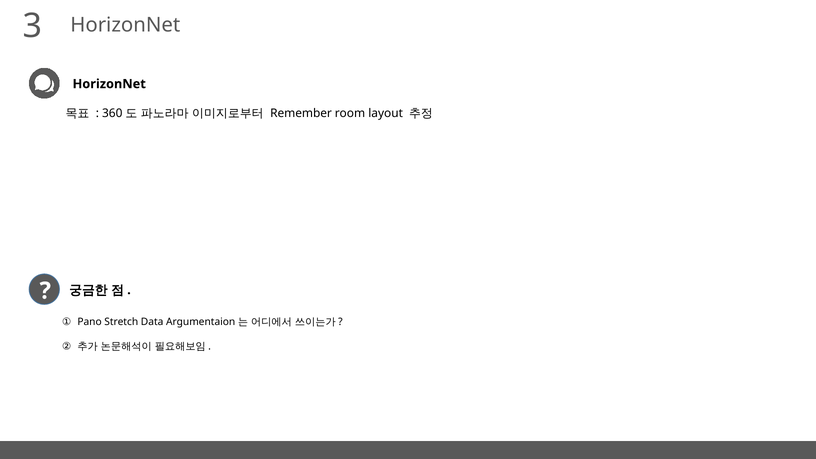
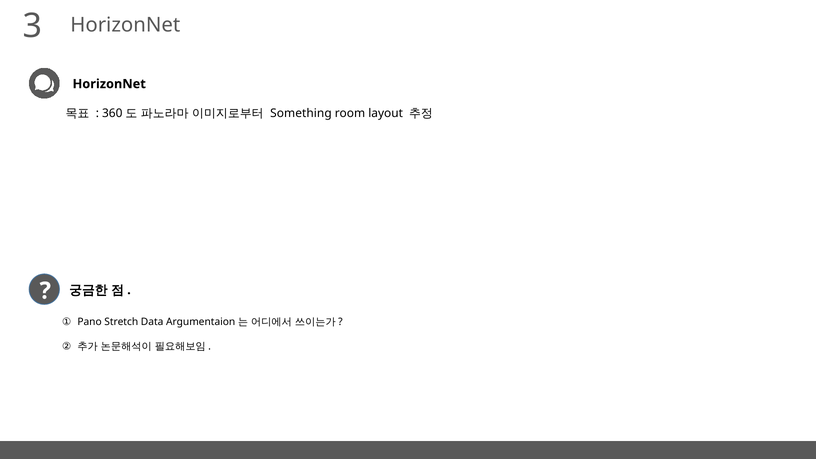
Remember: Remember -> Something (301, 113)
